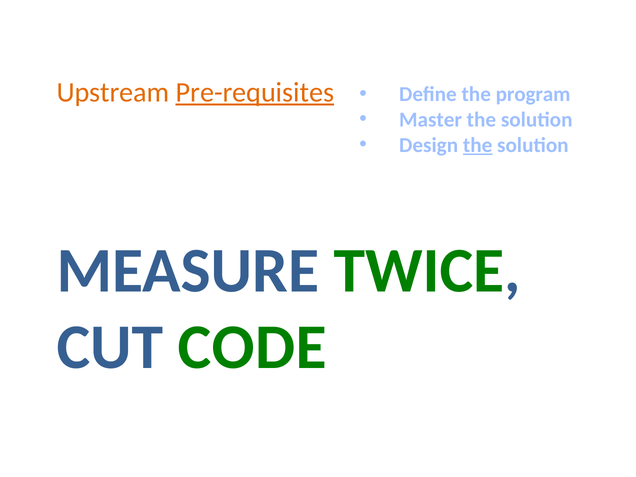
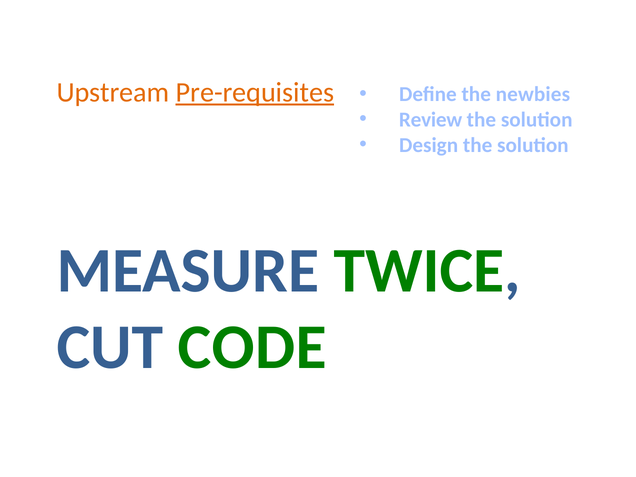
program: program -> newbies (533, 94)
Master: Master -> Review (431, 120)
the underline: present -> none (478, 145)
